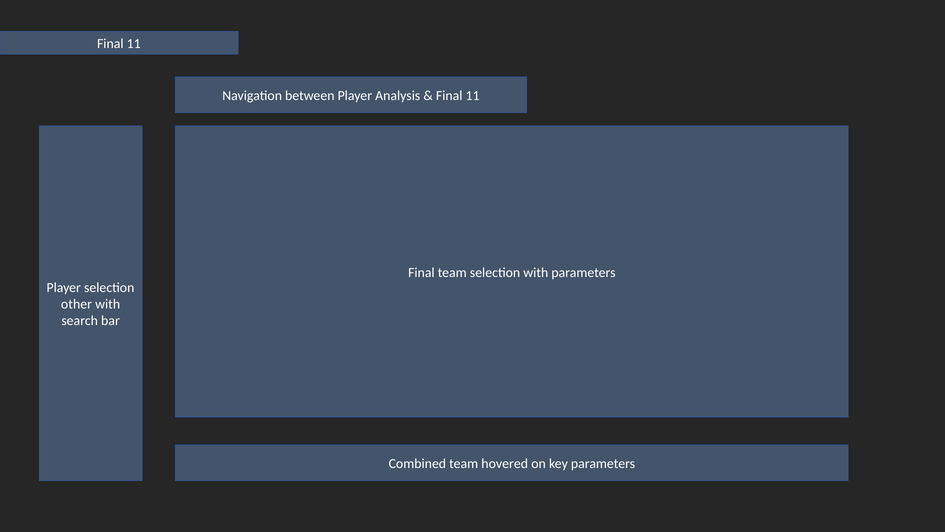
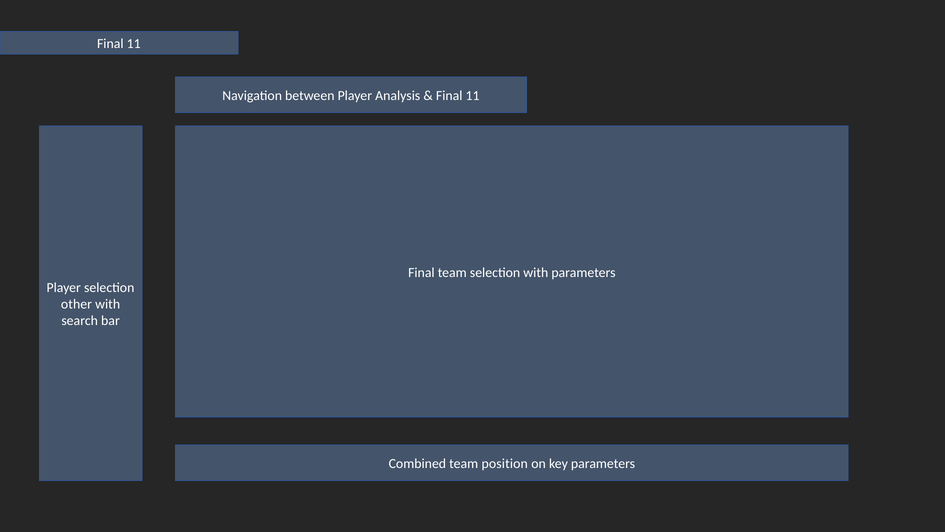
hovered: hovered -> position (505, 463)
